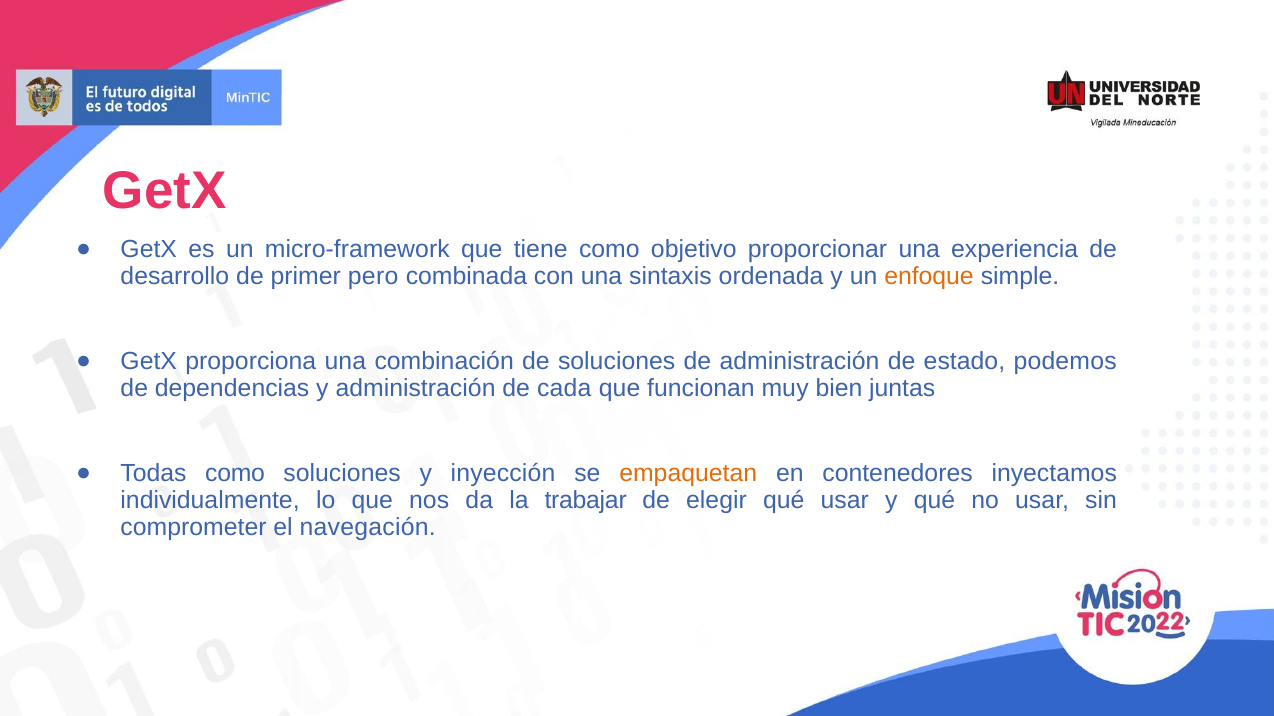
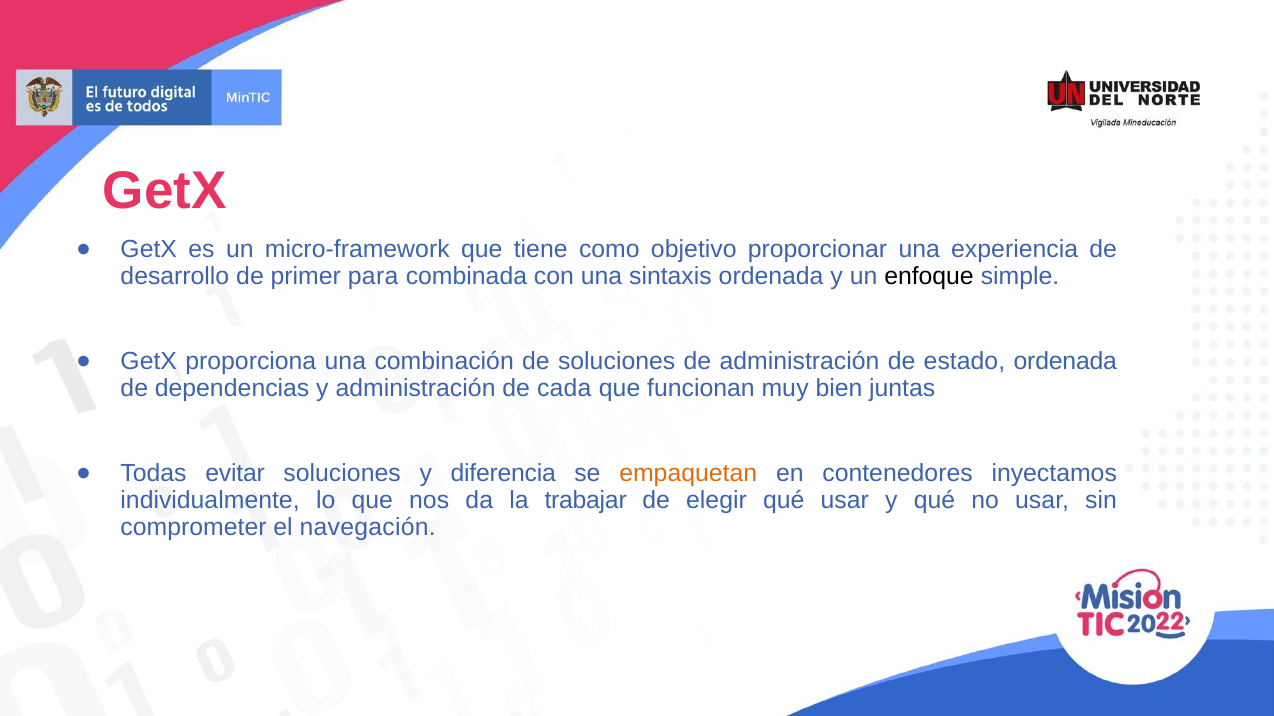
pero: pero -> para (373, 276)
enfoque colour: orange -> black (929, 276)
estado podemos: podemos -> ordenada (1065, 362)
Todas como: como -> evitar (235, 474)
inyección: inyección -> diferencia (503, 474)
